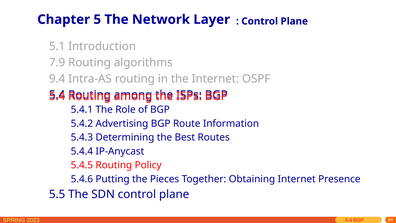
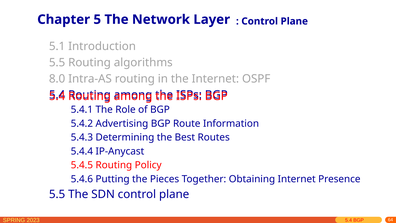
7.9: 7.9 -> 5.5 (57, 62)
9.4: 9.4 -> 8.0 (57, 79)
